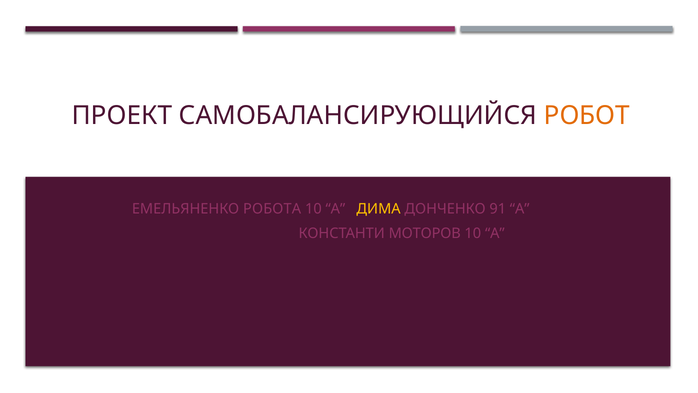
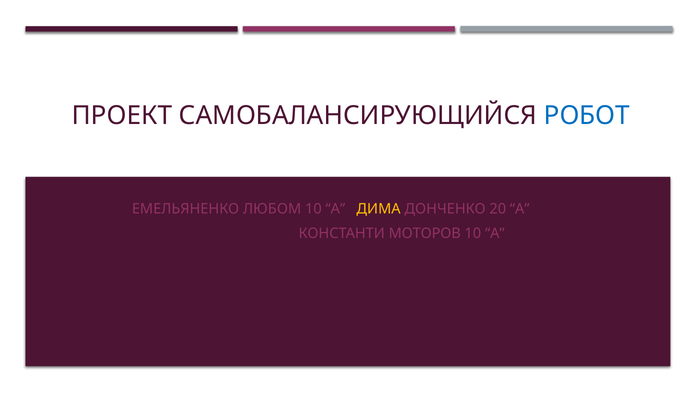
РОБОТ colour: orange -> blue (587, 116)
РОБОТА: РОБОТА -> ЛЮБОМ (272, 209)
91: 91 -> 20 (498, 209)
